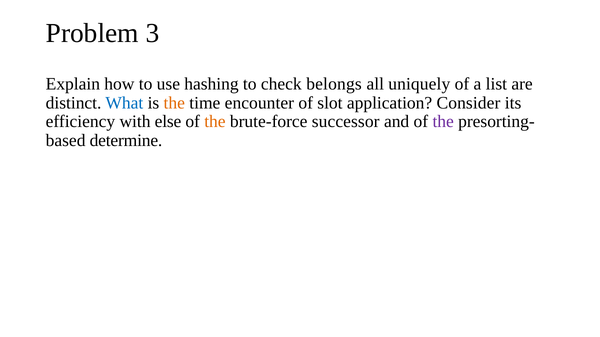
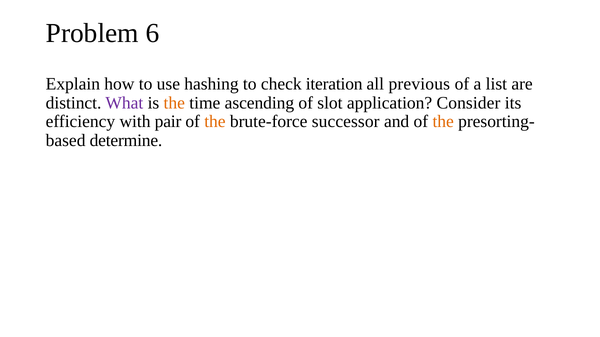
3: 3 -> 6 (153, 33)
belongs: belongs -> iteration (334, 84)
uniquely: uniquely -> previous (419, 84)
What colour: blue -> purple (124, 103)
encounter: encounter -> ascending (259, 103)
else: else -> pair (168, 122)
the colour: purple -> orange (443, 122)
